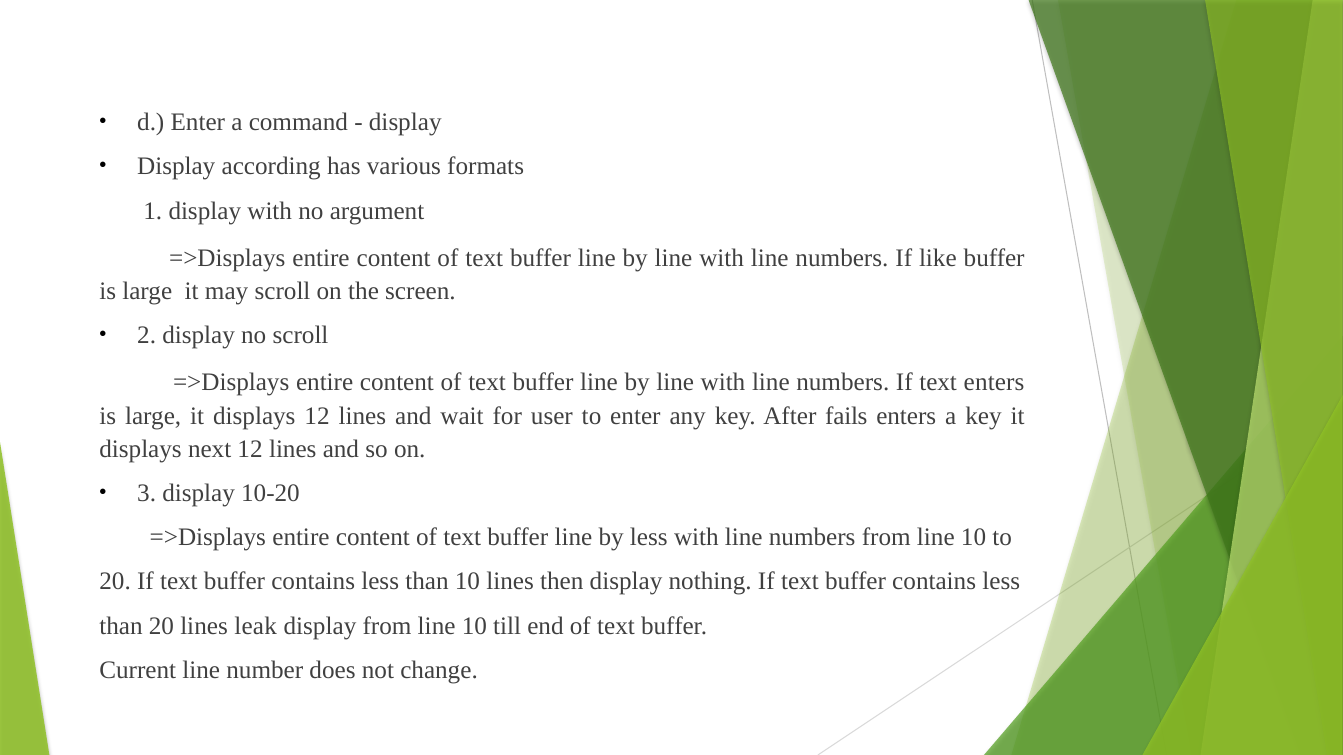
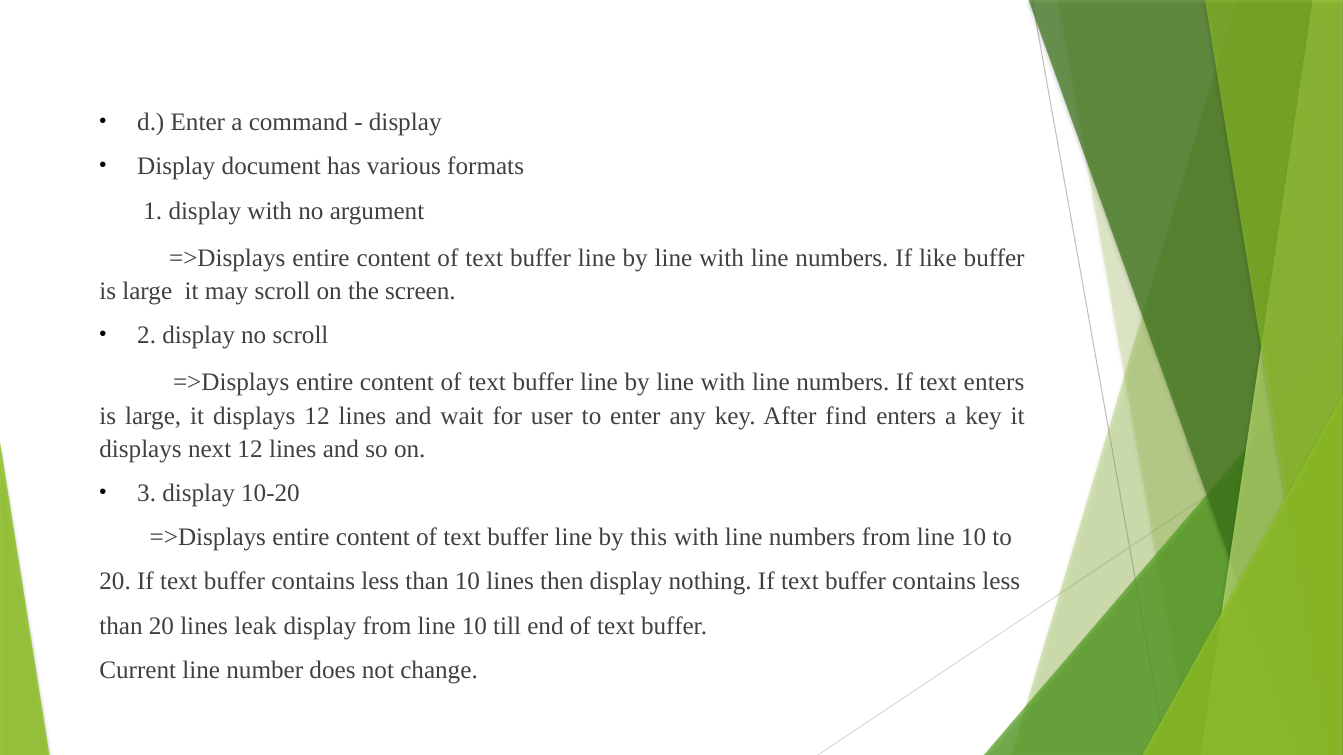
according: according -> document (271, 167)
fails: fails -> find (846, 416)
by less: less -> this (649, 538)
